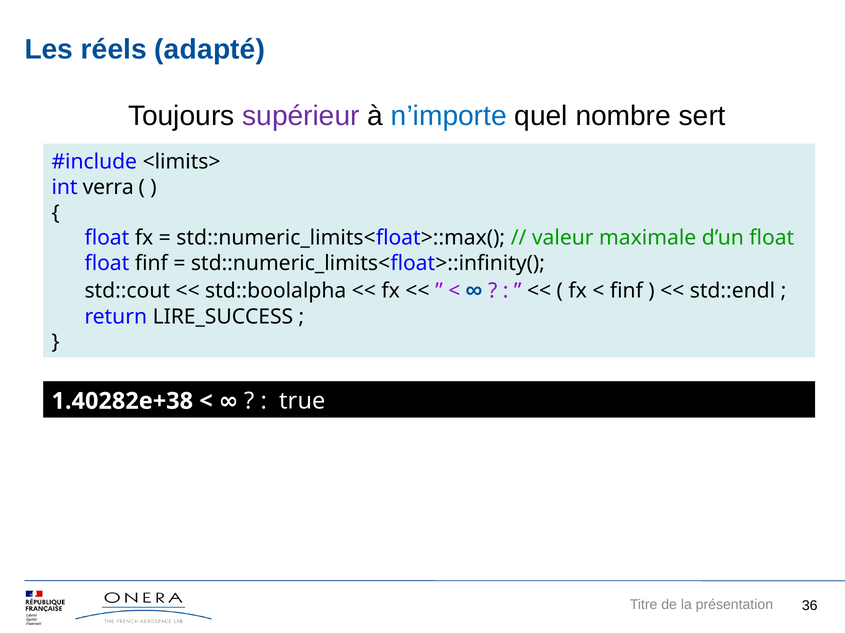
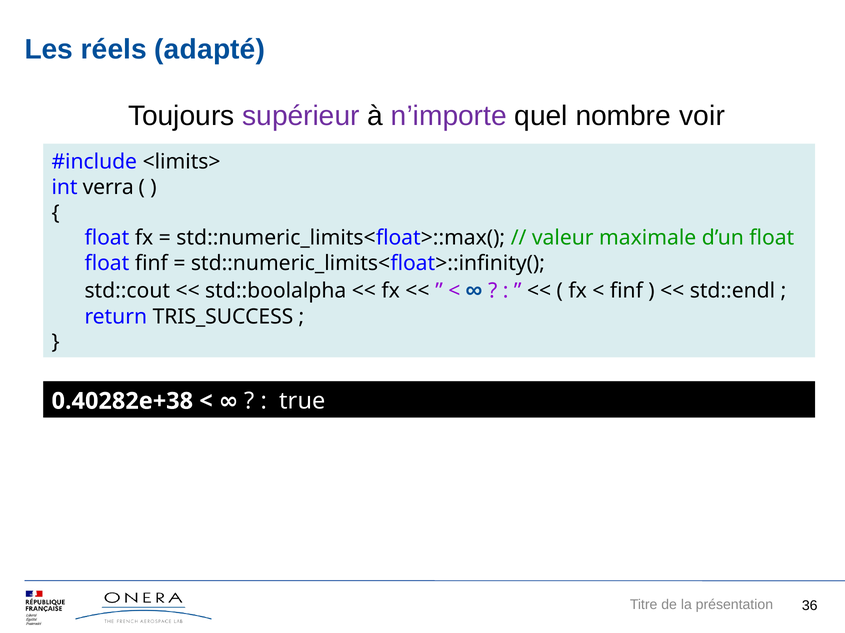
n’importe colour: blue -> purple (449, 116)
sert: sert -> voir (702, 116)
LIRE_SUCCESS: LIRE_SUCCESS -> TRIS_SUCCESS (223, 317)
1.40282e+38: 1.40282e+38 -> 0.40282e+38 (122, 402)
